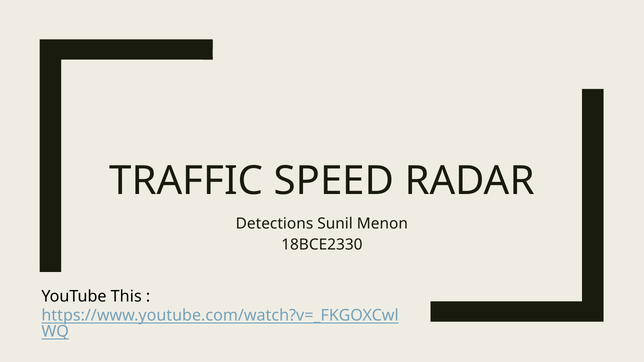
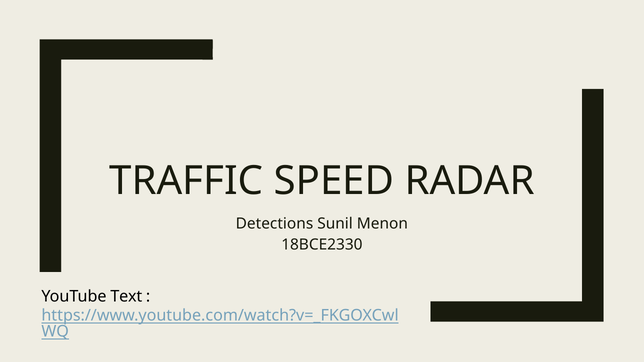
This: This -> Text (126, 296)
